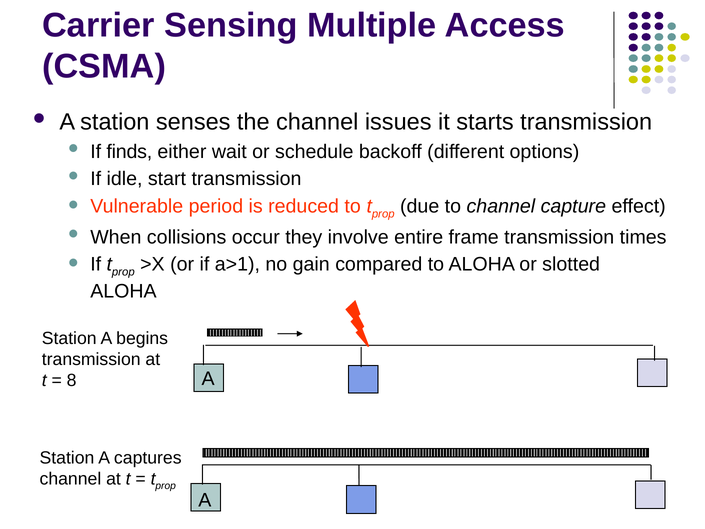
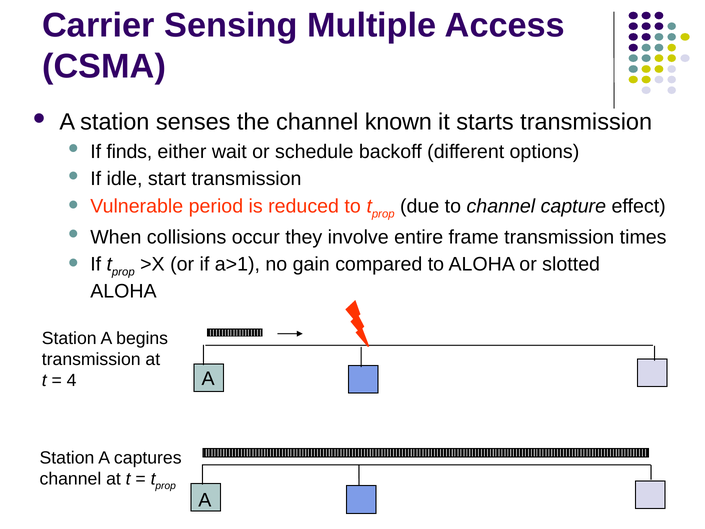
issues: issues -> known (398, 122)
8: 8 -> 4 (72, 380)
